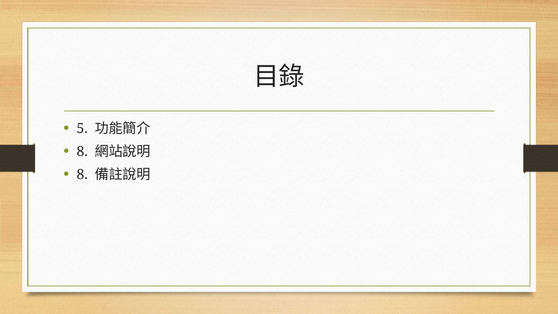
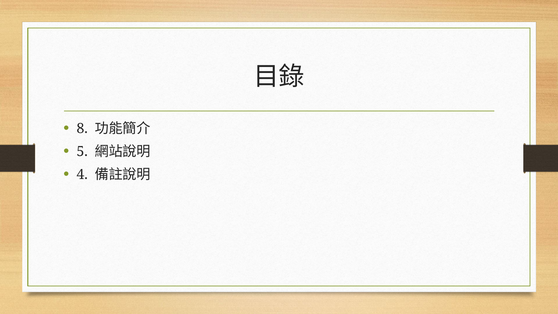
5: 5 -> 8 (82, 128)
8: 8 -> 5 (82, 151)
8: 8 -> 4 (82, 175)
